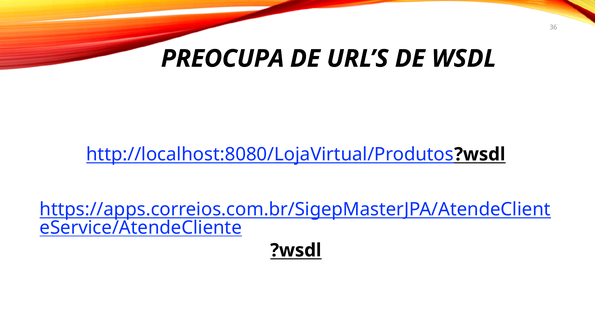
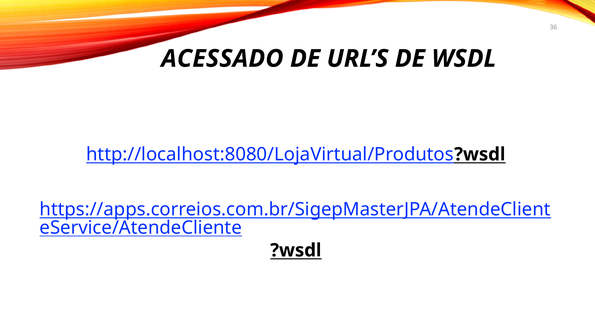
PREOCUPA: PREOCUPA -> ACESSADO (222, 59)
